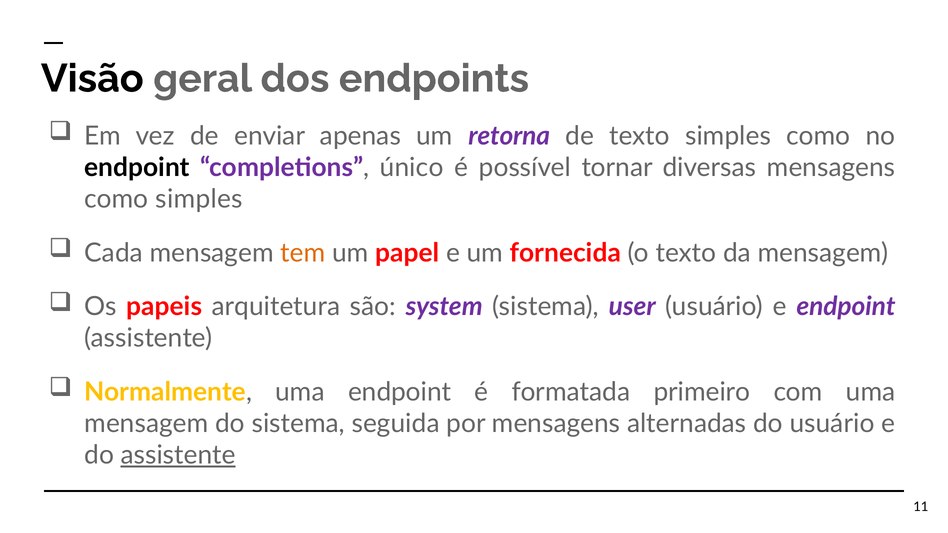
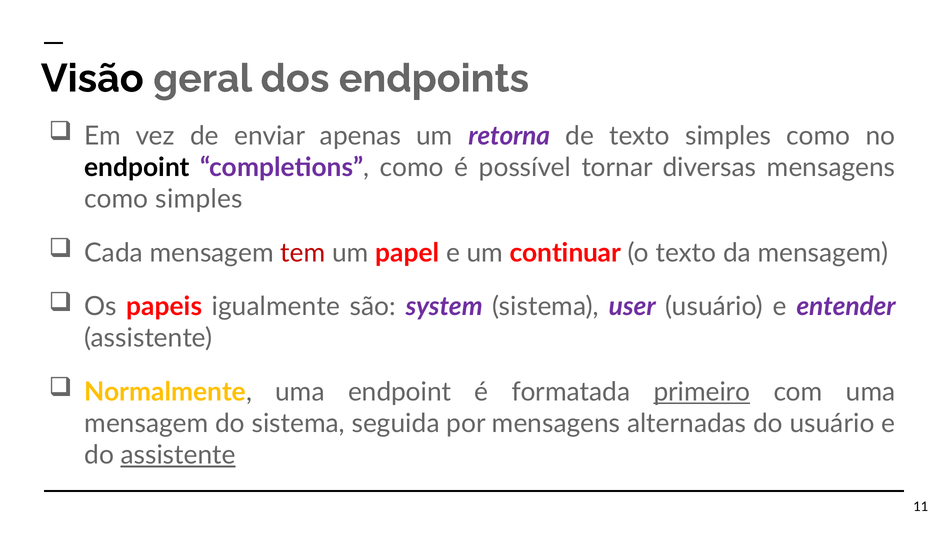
completions único: único -> como (412, 168)
tem colour: orange -> red (303, 253)
fornecida: fornecida -> continuar (565, 253)
arquitetura: arquitetura -> igualmente (276, 307)
e endpoint: endpoint -> entender (846, 307)
primeiro underline: none -> present (702, 392)
